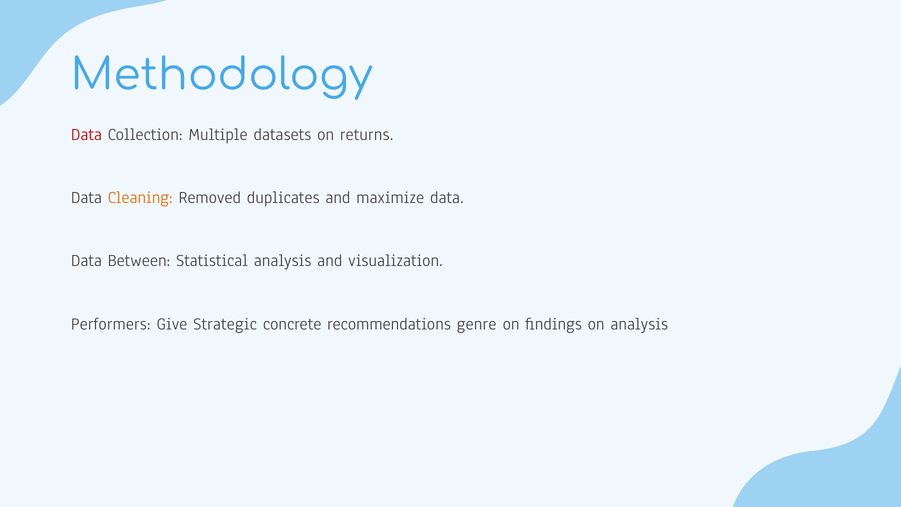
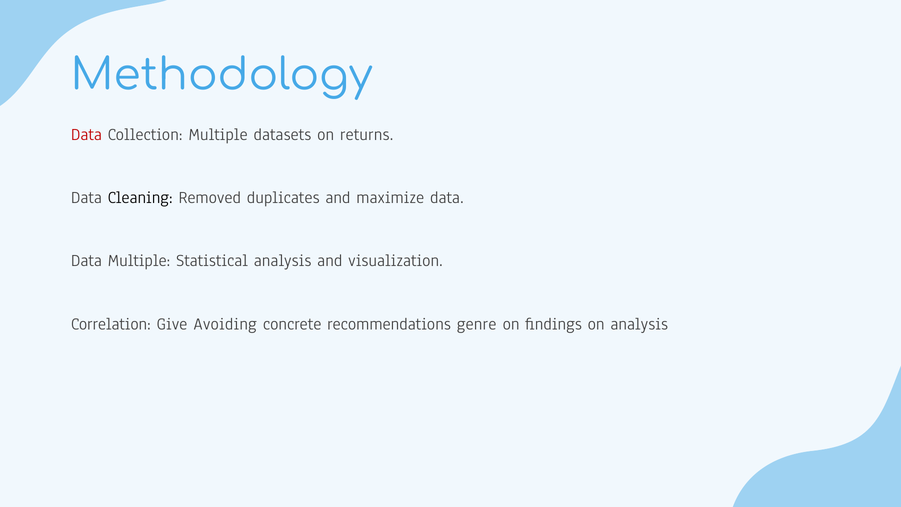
Cleaning colour: orange -> black (140, 197)
Data Between: Between -> Multiple (139, 261)
Performers: Performers -> Correlation (111, 324)
Strategic: Strategic -> Avoiding (225, 324)
